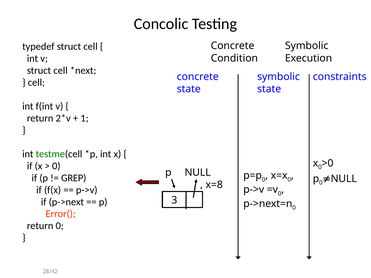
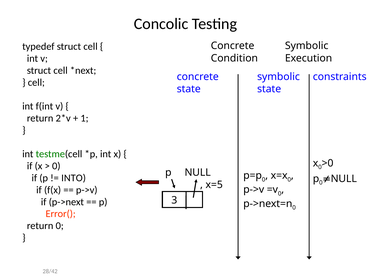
GREP: GREP -> INTO (74, 178)
x=8: x=8 -> x=5 (214, 185)
